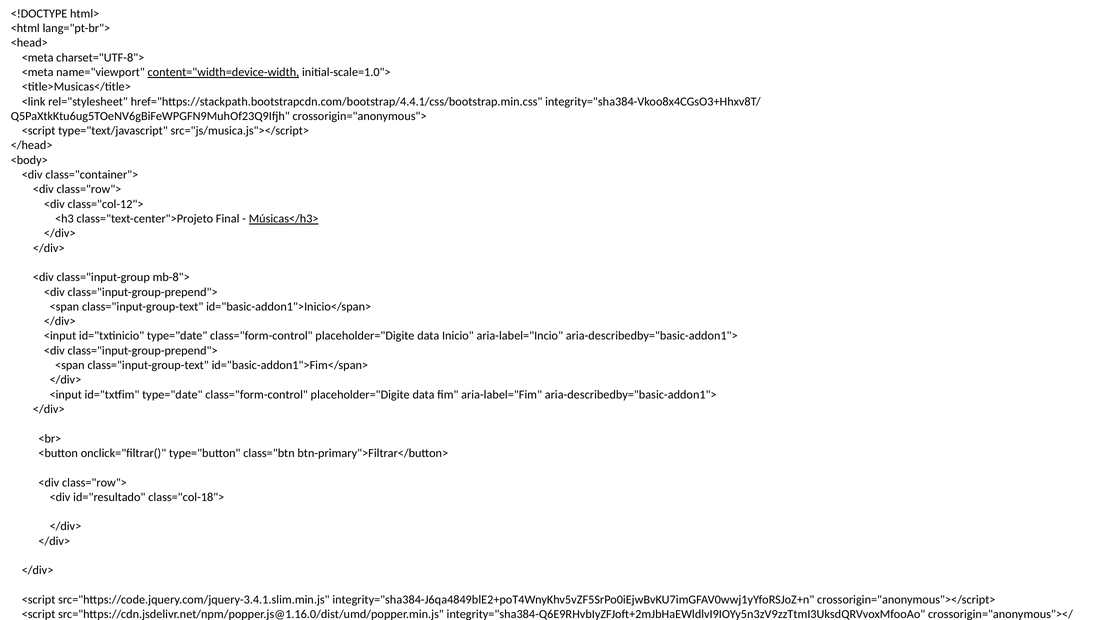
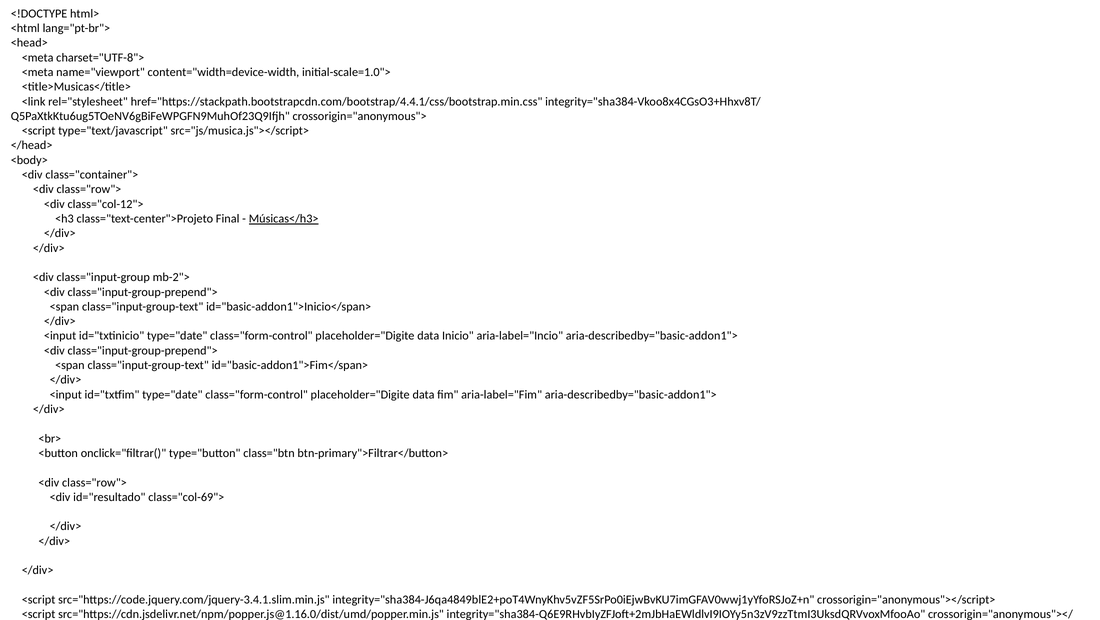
content="width=device-width underline: present -> none (223, 72)
mb-8">: mb-8"> -> mb-2"> (171, 277)
class="col-18">: class="col-18"> -> class="col-69"> (186, 497)
